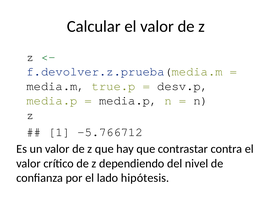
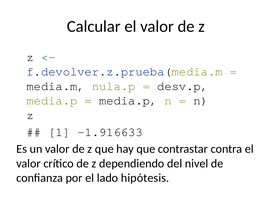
true.p: true.p -> nula.p (114, 86)
-5.766712: -5.766712 -> -1.916633 (110, 132)
